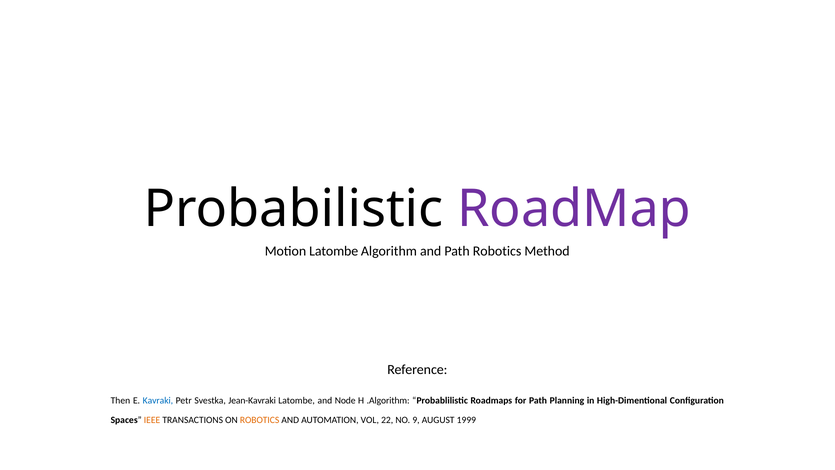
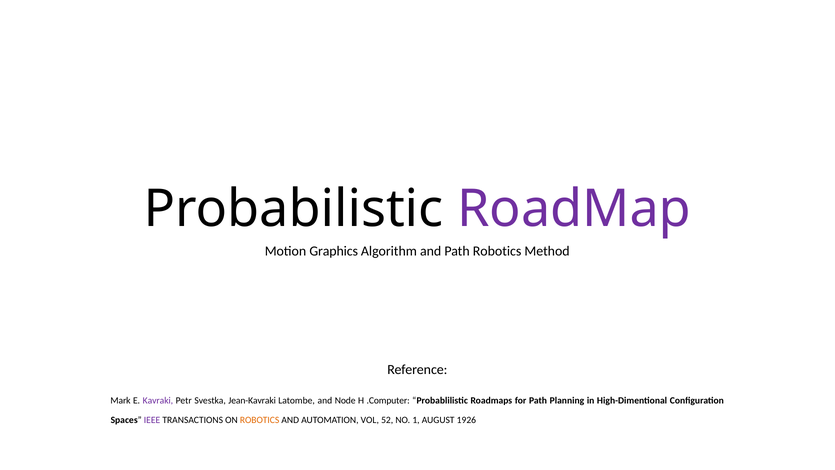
Motion Latombe: Latombe -> Graphics (334, 251)
Then: Then -> Mark (121, 400)
Kavraki colour: blue -> purple (158, 400)
.Algorithm: .Algorithm -> .Computer (388, 400)
IEEE colour: orange -> purple (152, 420)
22: 22 -> 52 (387, 420)
9: 9 -> 1 (416, 420)
1999: 1999 -> 1926 (466, 420)
